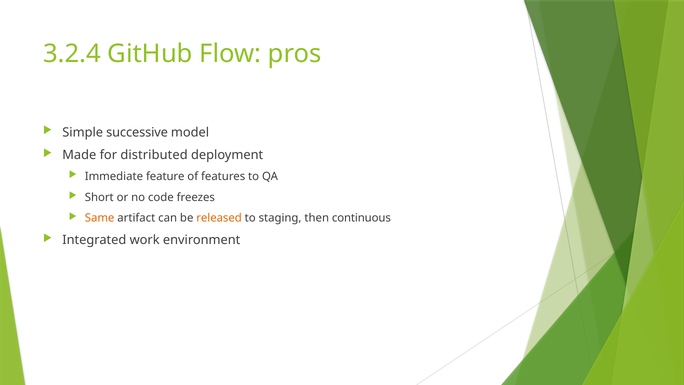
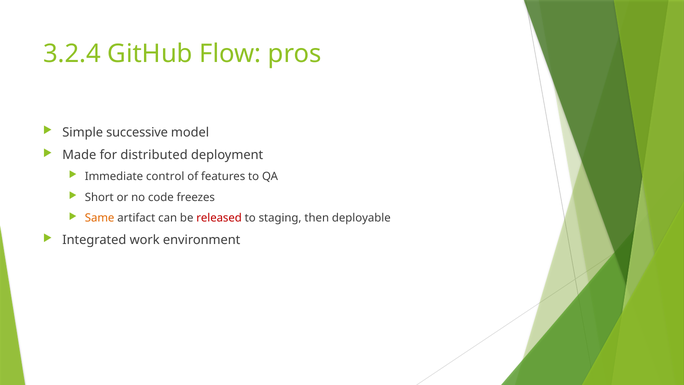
feature: feature -> control (165, 176)
released colour: orange -> red (219, 218)
continuous: continuous -> deployable (361, 218)
